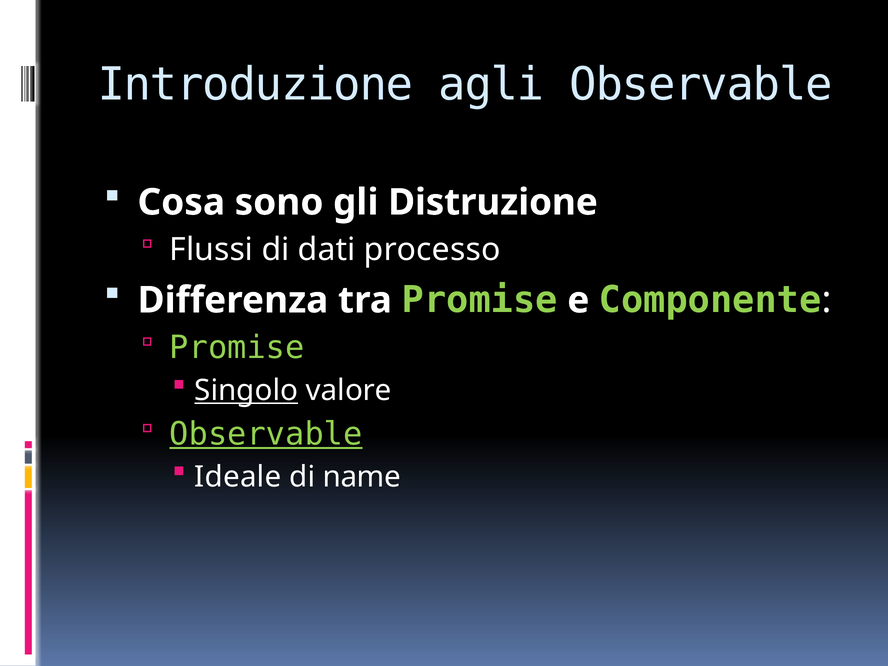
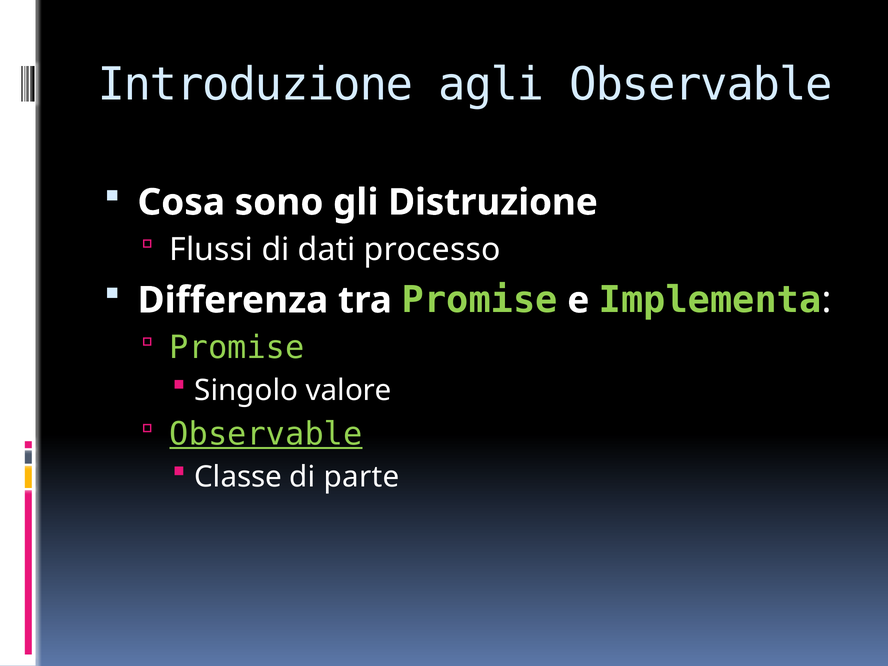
Componente: Componente -> Implementa (710, 300)
Singolo underline: present -> none (246, 390)
Ideale: Ideale -> Classe (238, 477)
name: name -> parte (361, 477)
